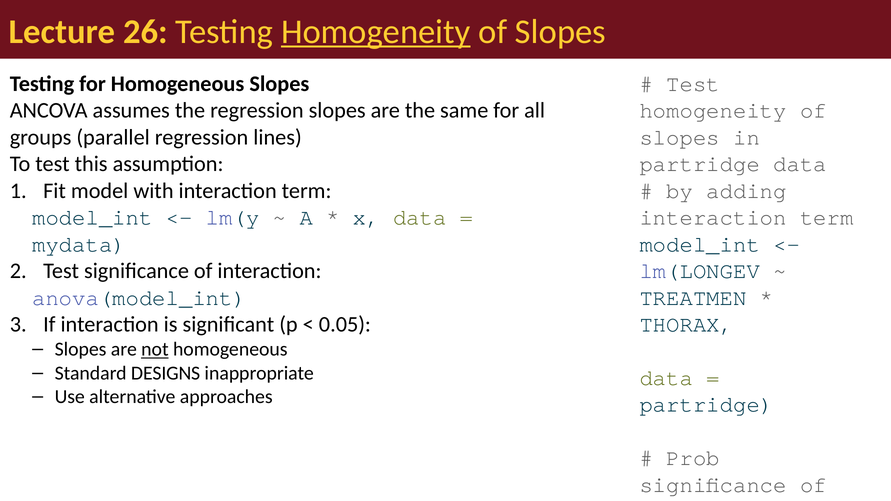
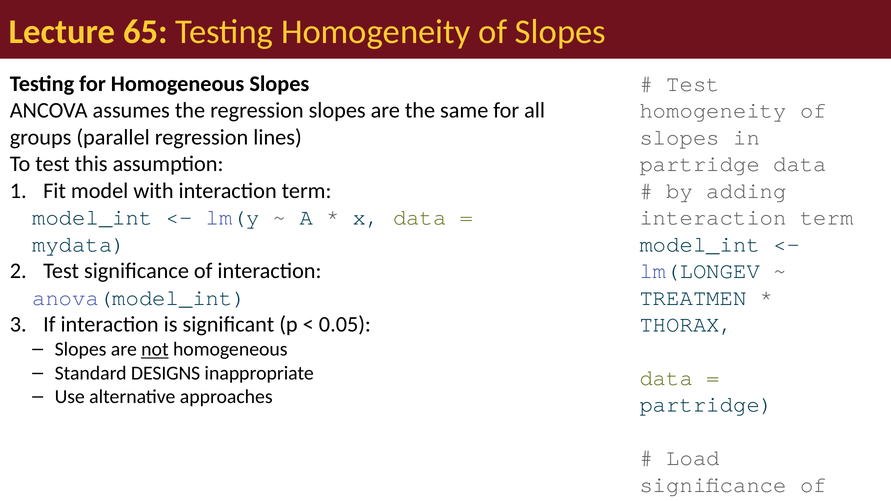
26: 26 -> 65 (145, 32)
Homogeneity underline: present -> none (376, 32)
Prob: Prob -> Load (693, 458)
